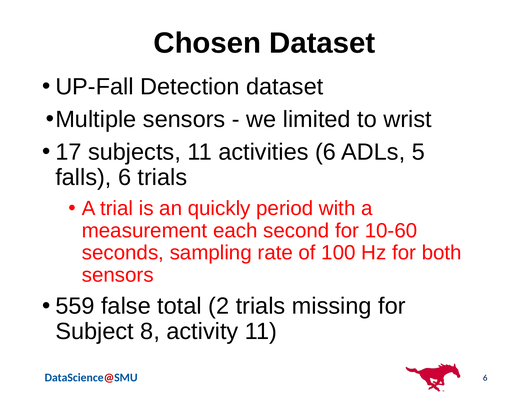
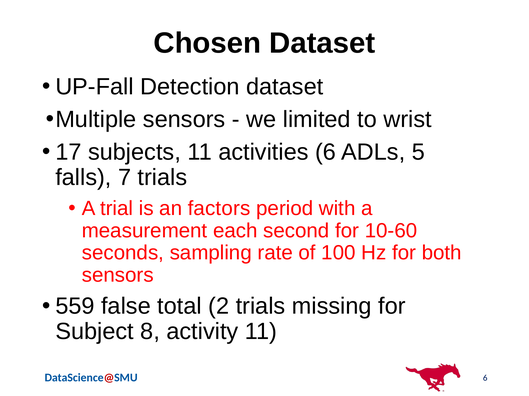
falls 6: 6 -> 7 (125, 178)
quickly: quickly -> factors (219, 209)
